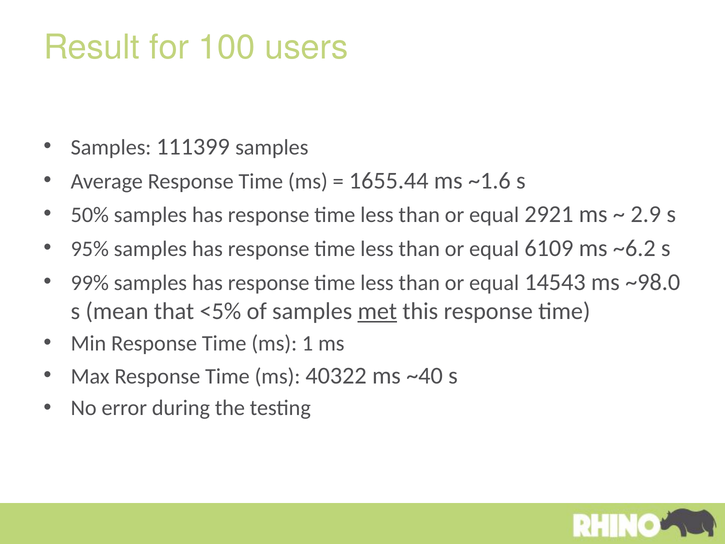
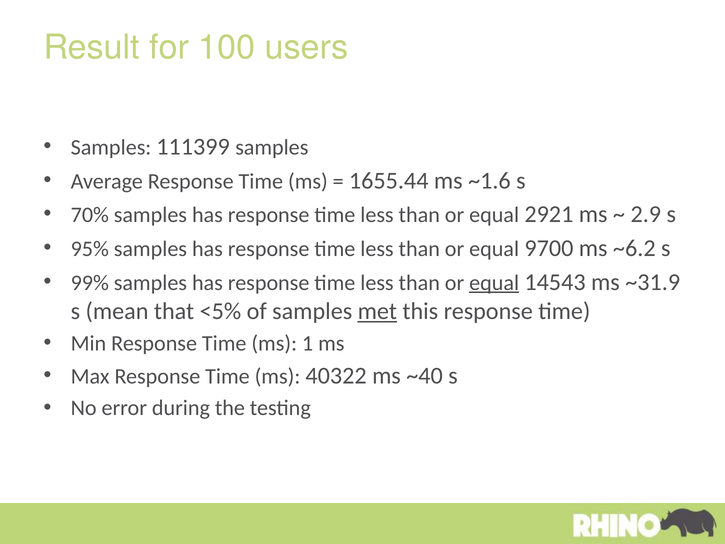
50%: 50% -> 70% (90, 215)
6109: 6109 -> 9700 (549, 248)
equal underline: none -> present (494, 283)
~98.0: ~98.0 -> ~31.9 (653, 282)
